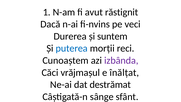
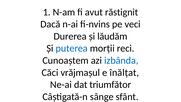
suntem: suntem -> lăudăm (112, 36)
izbânda colour: purple -> blue (121, 60)
destrămat: destrămat -> triumfător (110, 84)
